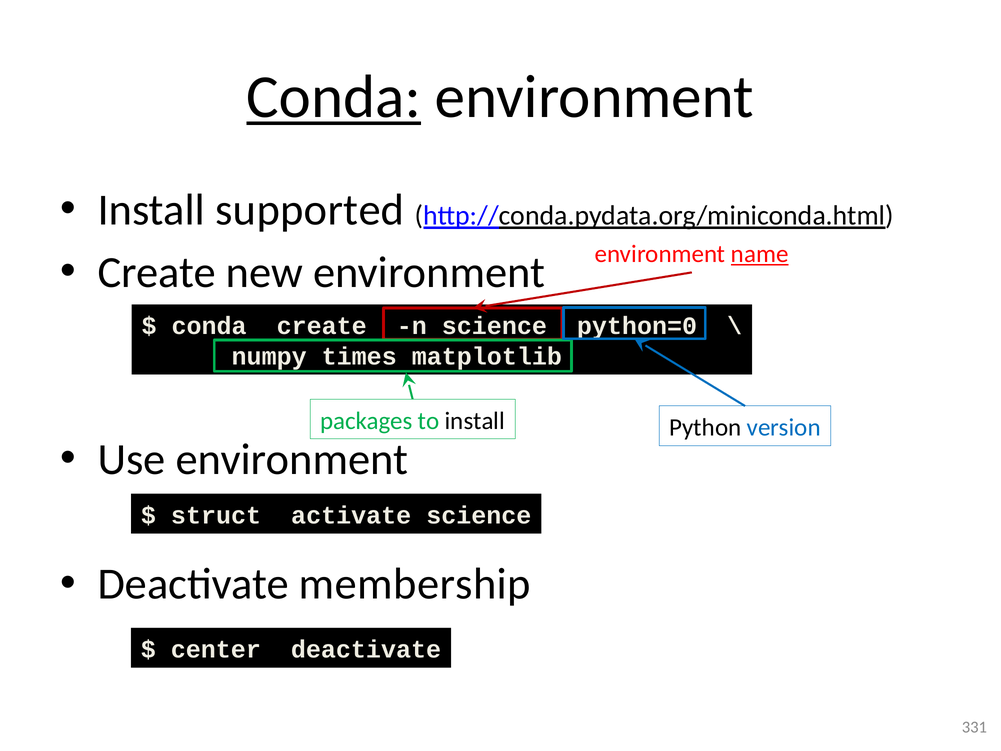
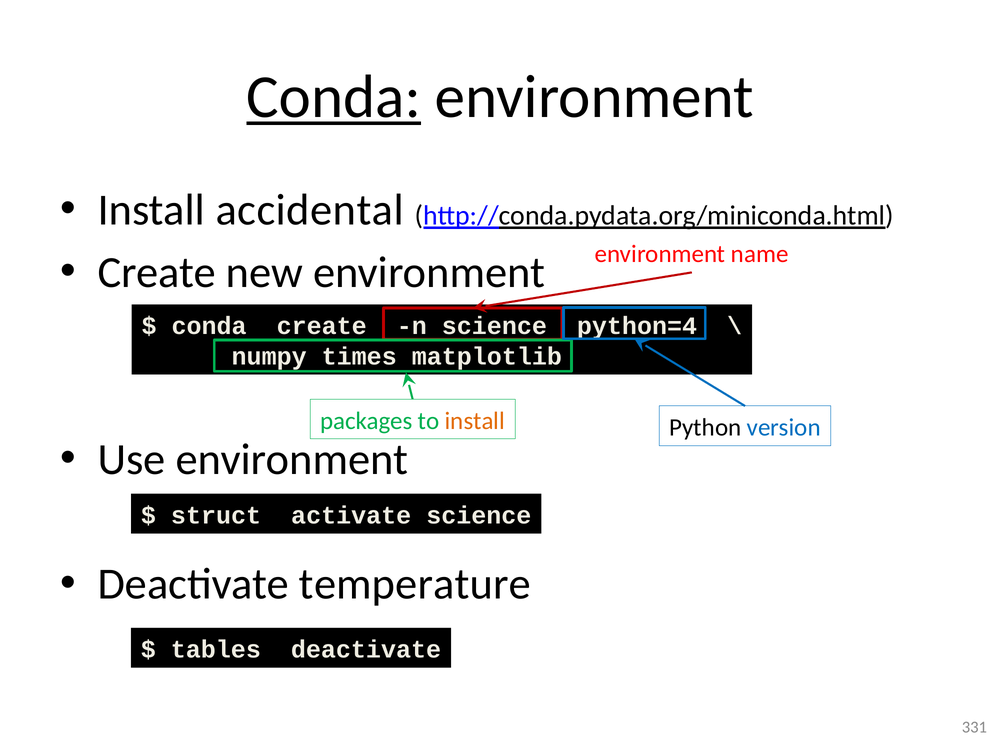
supported: supported -> accidental (310, 210)
name underline: present -> none (760, 254)
python=0: python=0 -> python=4 (637, 326)
install colour: black -> orange (475, 421)
membership: membership -> temperature (415, 584)
center: center -> tables (216, 649)
